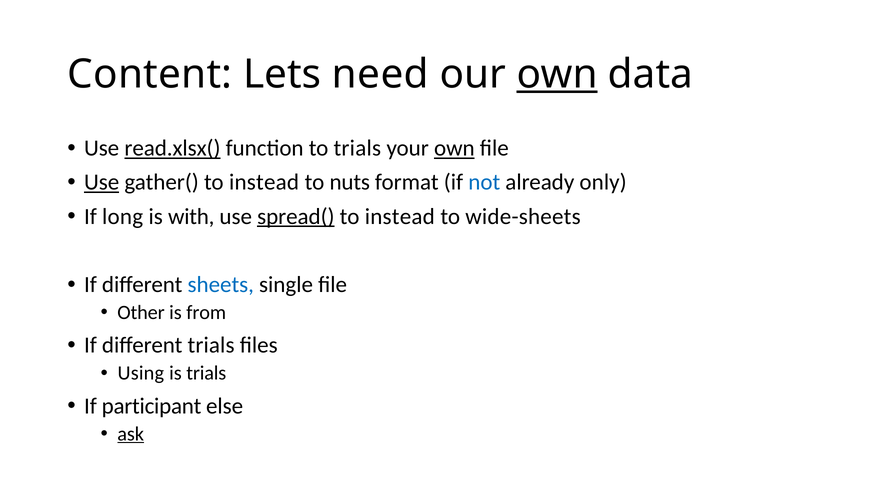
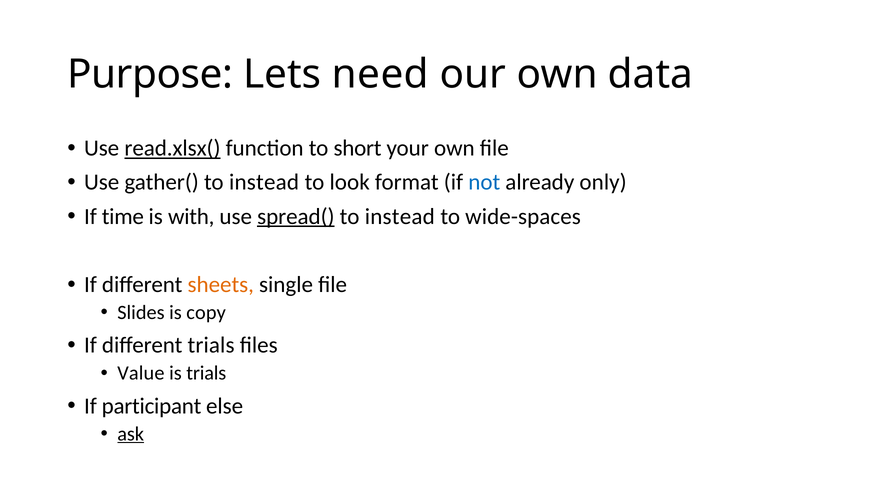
Content: Content -> Purpose (150, 74)
own underline: present -> none (557, 74)
to trials: trials -> short (358, 148)
own underline: present -> none (454, 148)
Use underline: present -> none (102, 182)
nuts: nuts -> look (350, 182)
long: long -> time (123, 216)
wide-sheets: wide-sheets -> wide-spaces (523, 216)
sheets colour: blue -> orange (221, 285)
Other: Other -> Slides (141, 313)
from: from -> copy (206, 313)
Using: Using -> Value (141, 373)
